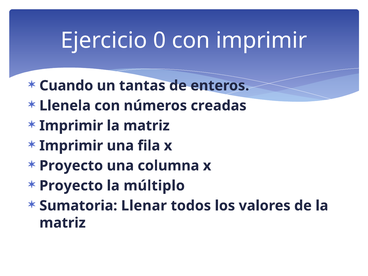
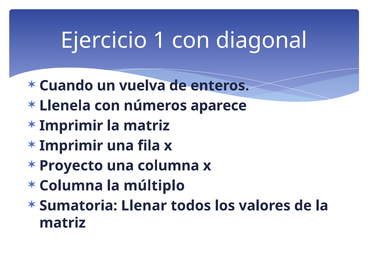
0: 0 -> 1 (160, 40)
con imprimir: imprimir -> diagonal (262, 40)
tantas: tantas -> vuelva (142, 86)
creadas: creadas -> aparece (219, 106)
Proyecto: Proyecto -> Columna (71, 186)
